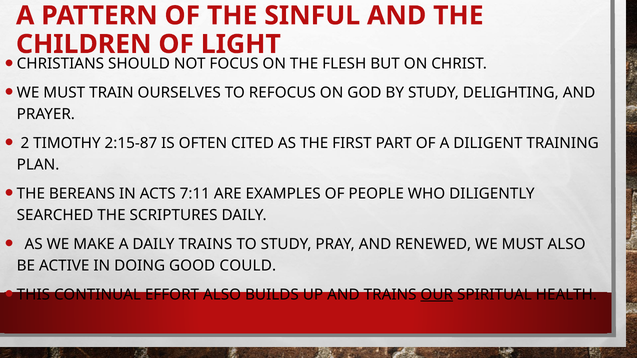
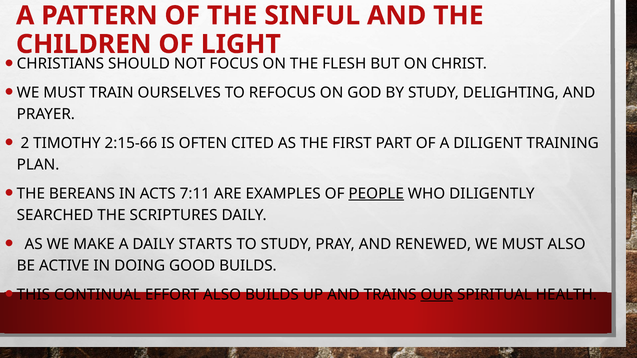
2:15-87: 2:15-87 -> 2:15-66 (131, 143)
PEOPLE underline: none -> present (376, 194)
DAILY TRAINS: TRAINS -> STARTS (205, 244)
GOOD COULD: COULD -> BUILDS (248, 266)
